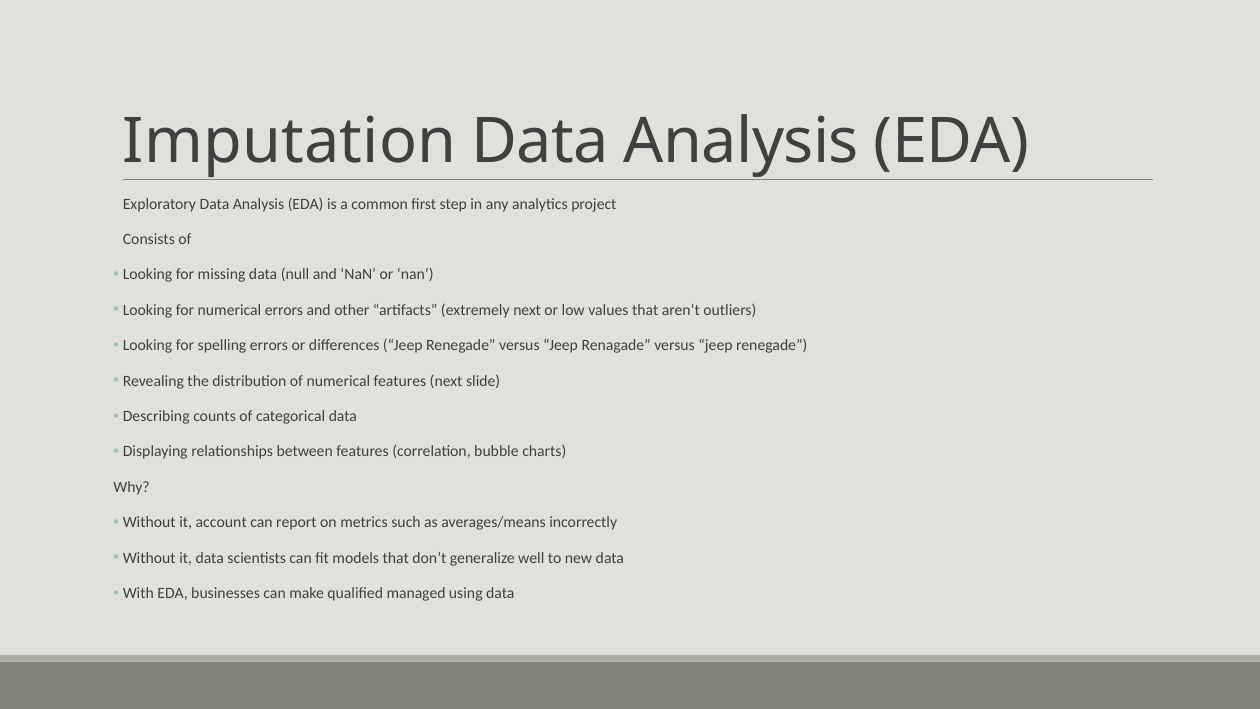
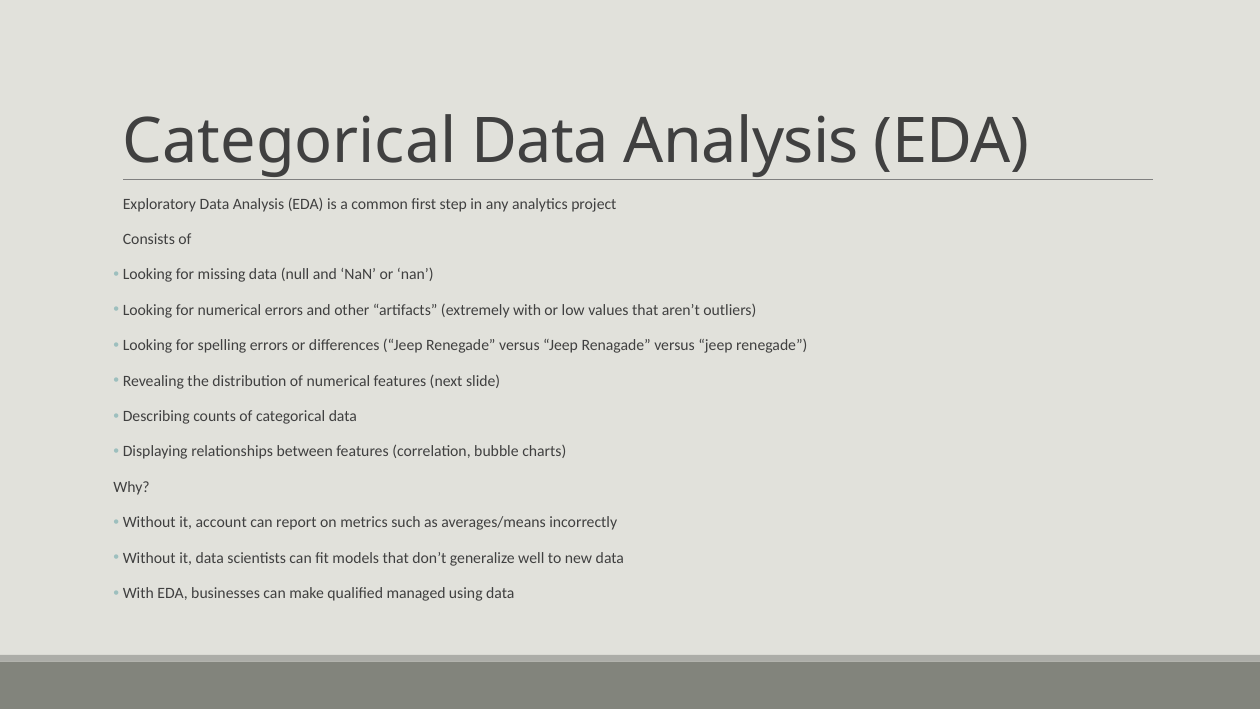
Imputation: Imputation -> Categorical (290, 141)
extremely next: next -> with (527, 310)
